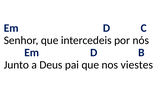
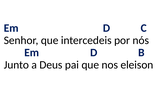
viestes: viestes -> eleison (137, 65)
